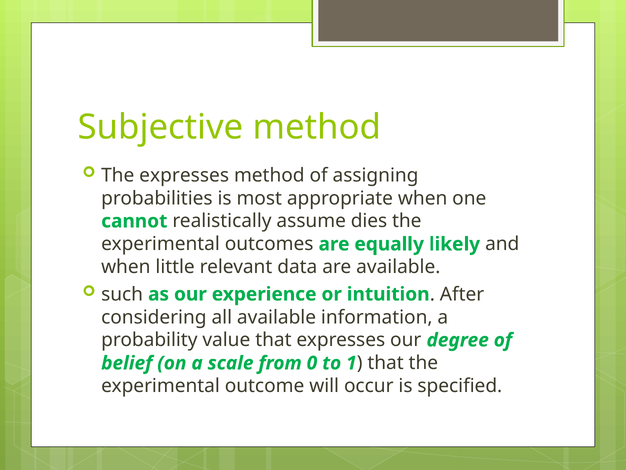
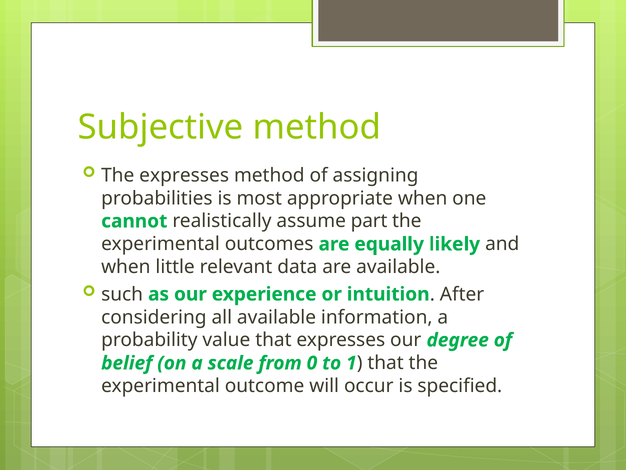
dies: dies -> part (369, 221)
